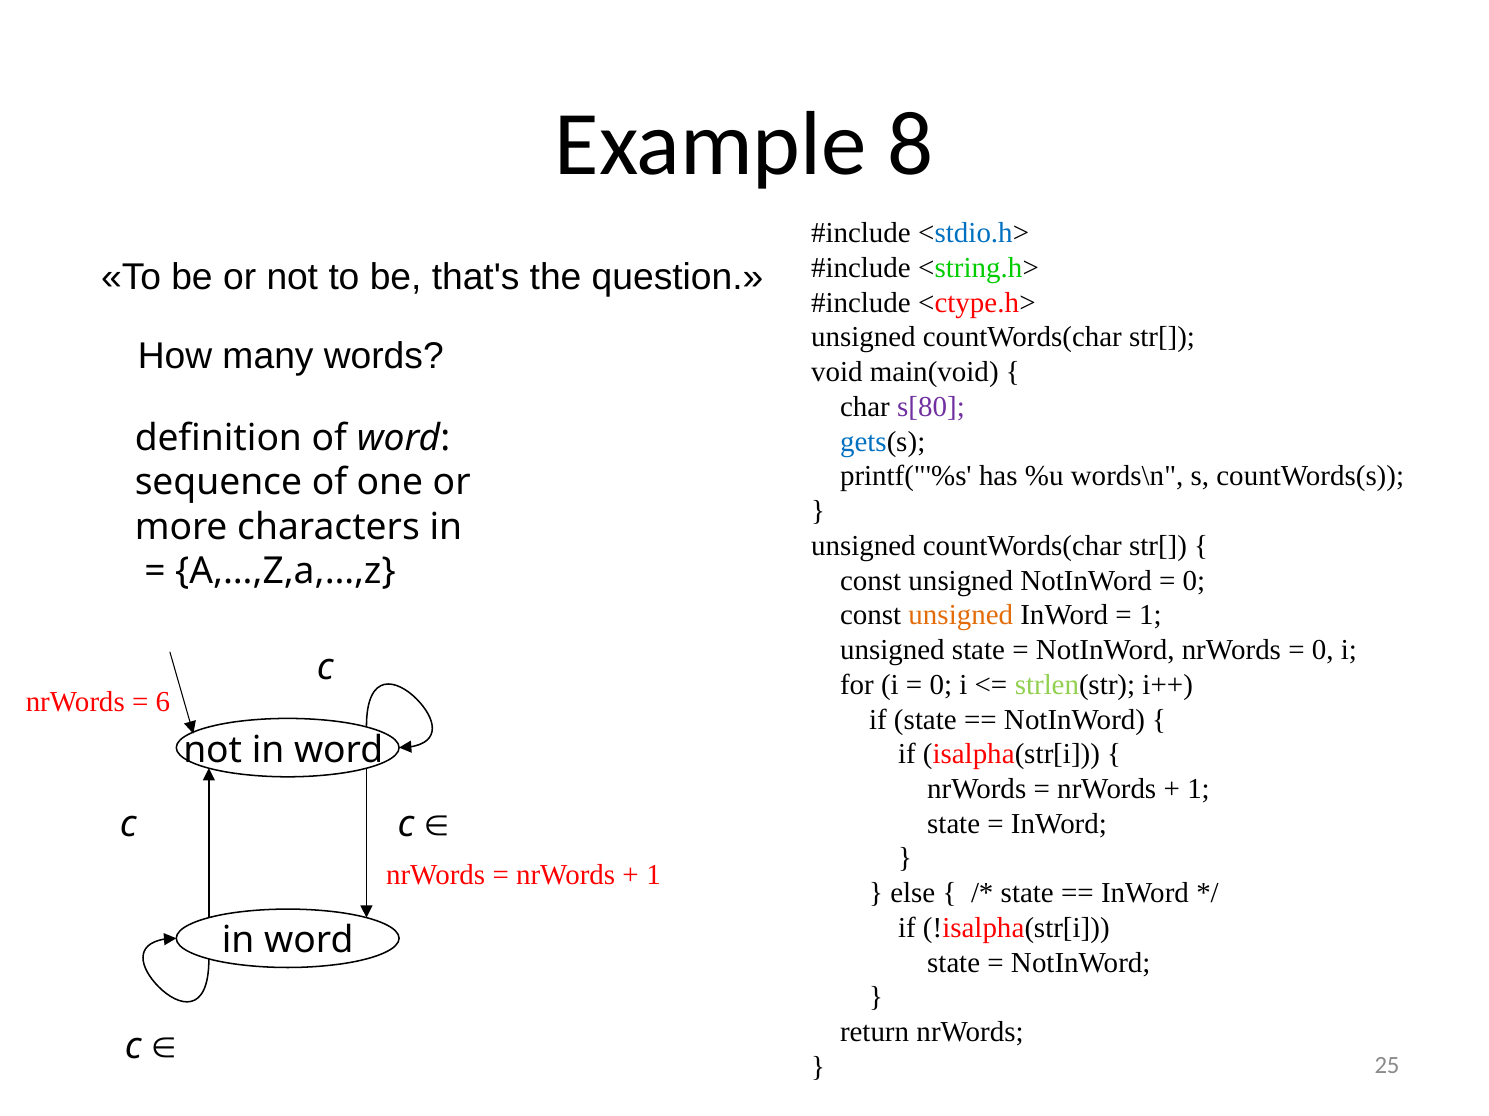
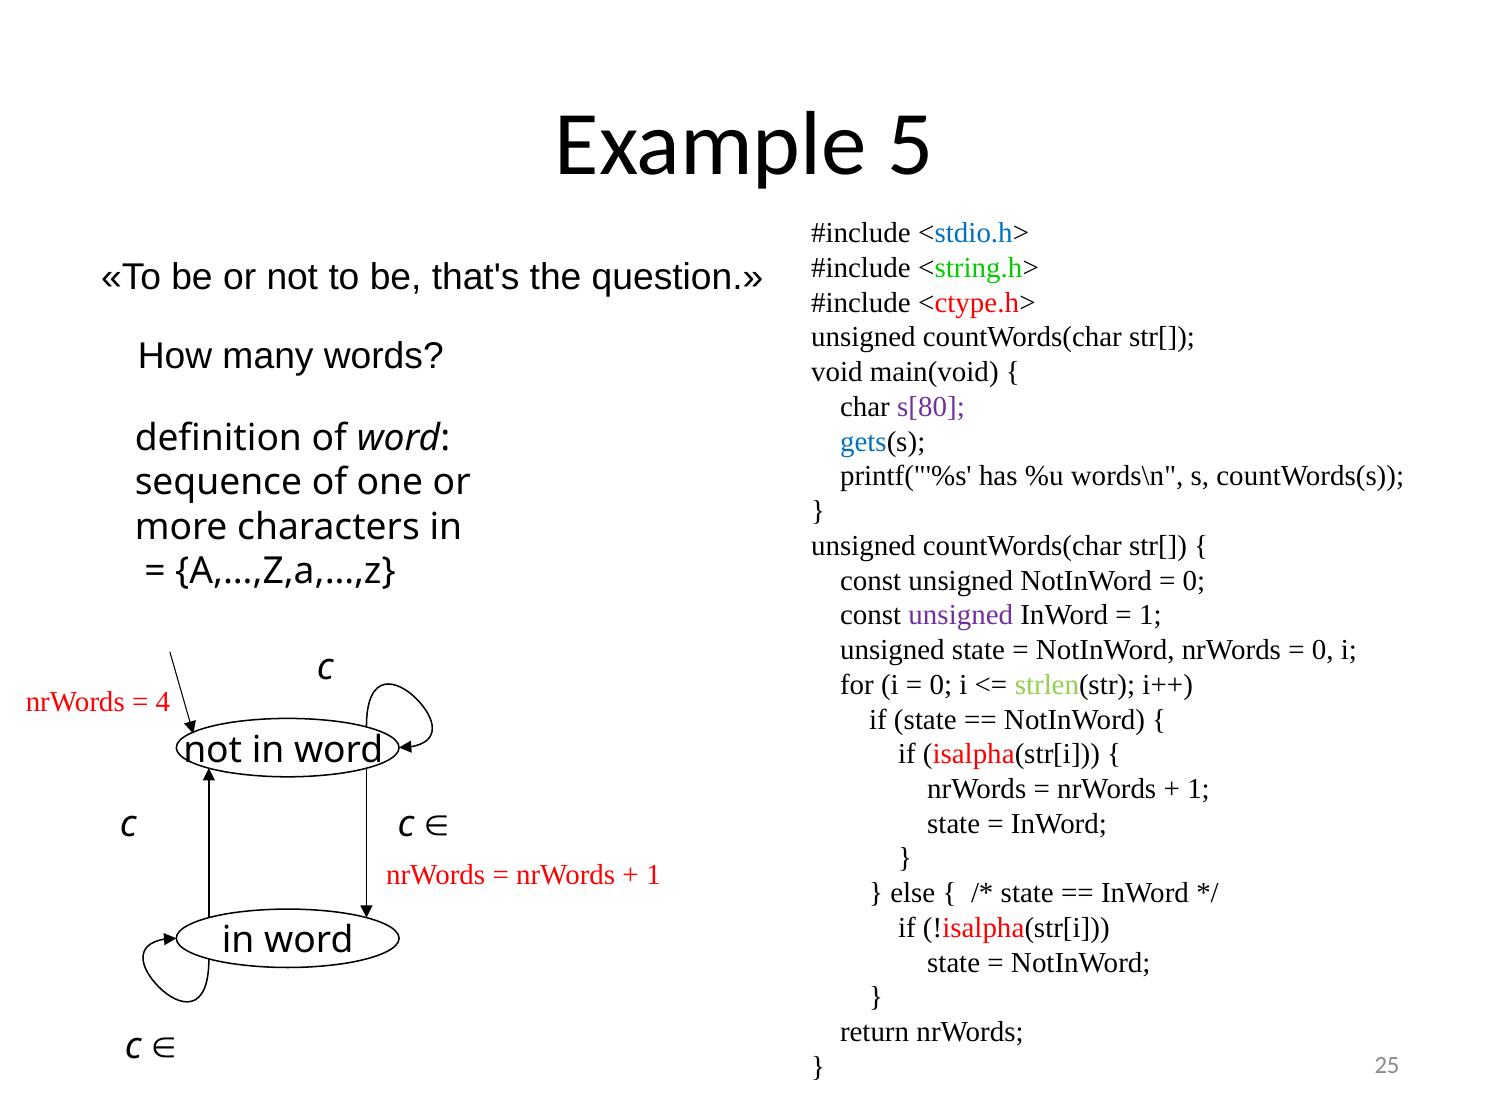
8: 8 -> 5 (910, 144)
unsigned colour: orange -> purple (961, 616)
6: 6 -> 4 (163, 702)
